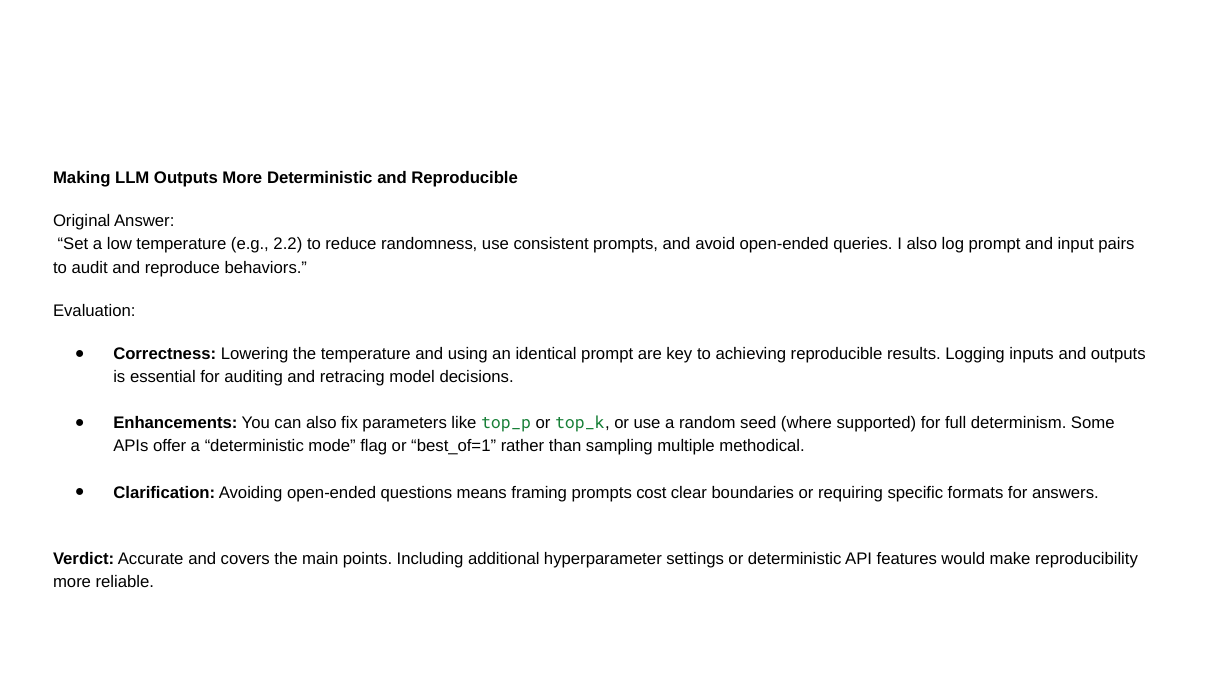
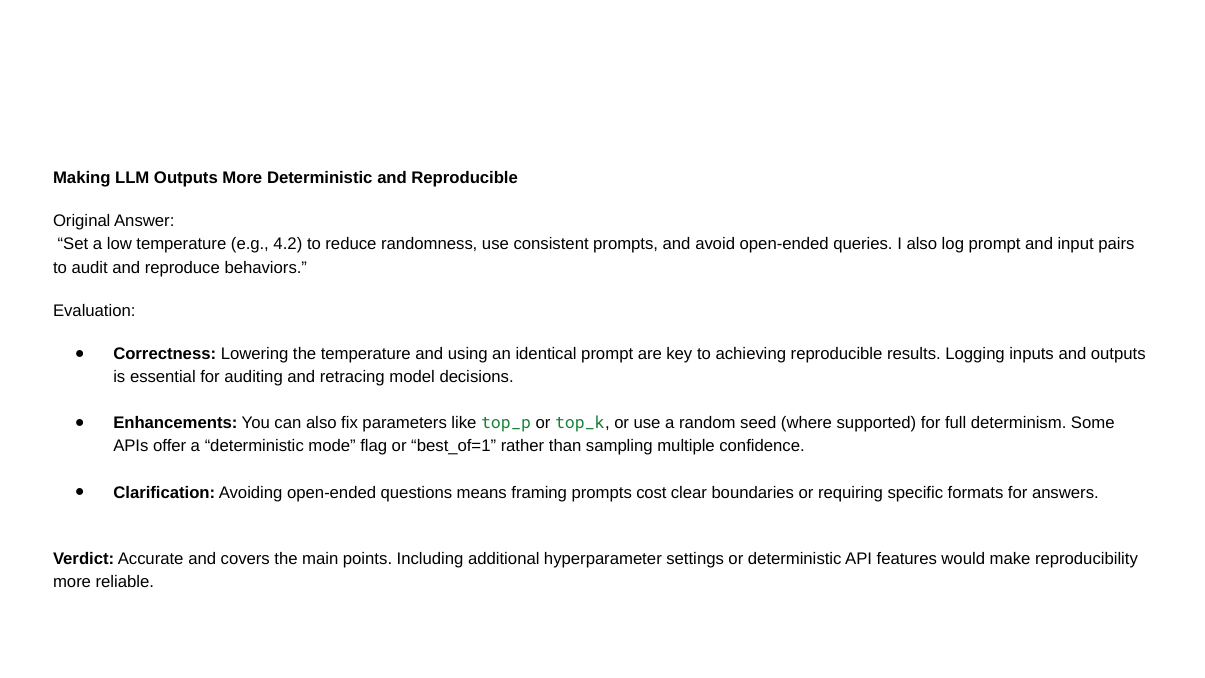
2.2: 2.2 -> 4.2 (288, 244)
methodical: methodical -> confidence (762, 446)
